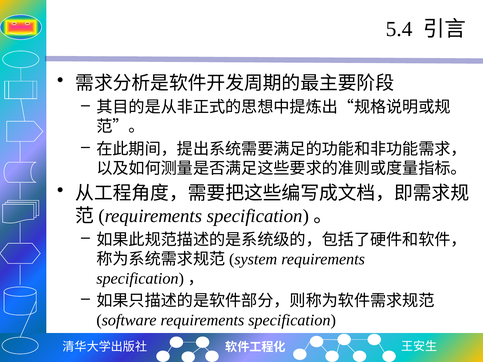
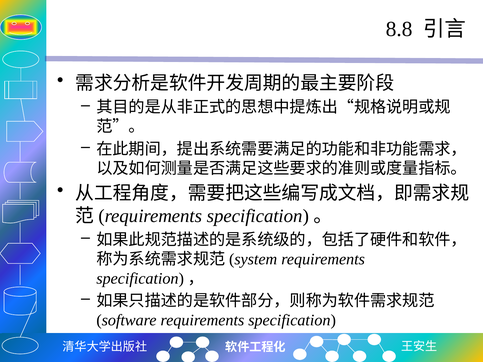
5.4: 5.4 -> 8.8 (399, 29)
